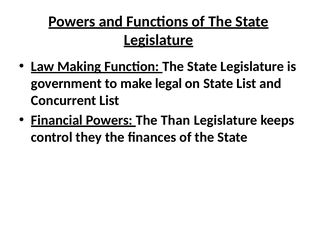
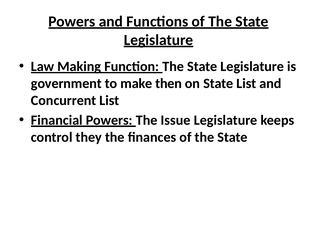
legal: legal -> then (169, 83)
Than: Than -> Issue (176, 120)
